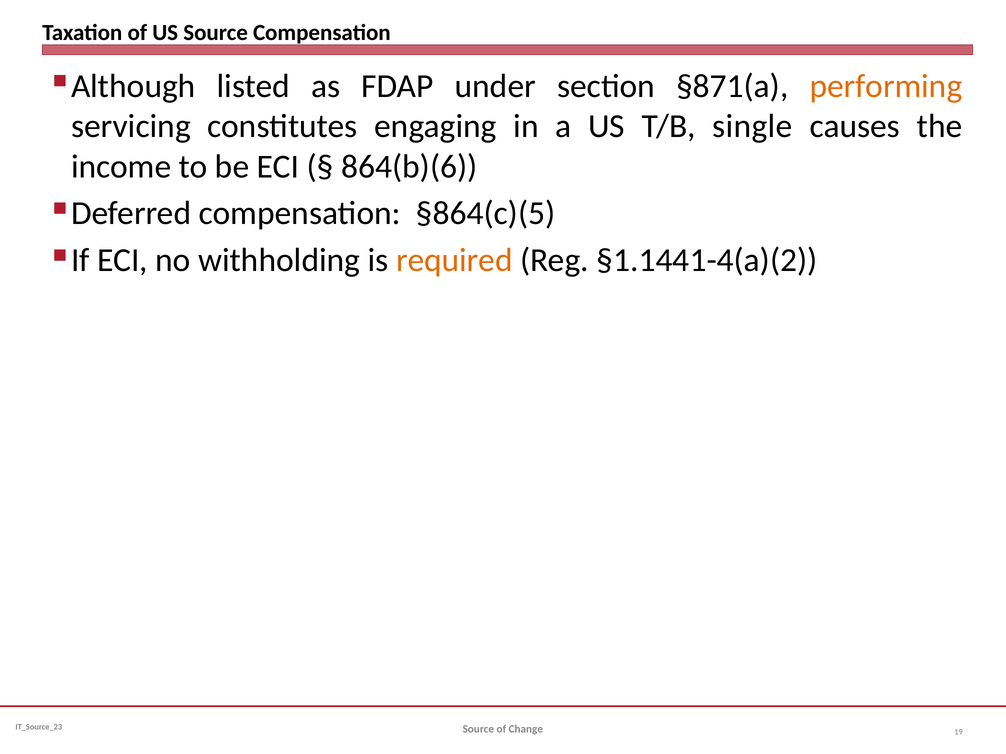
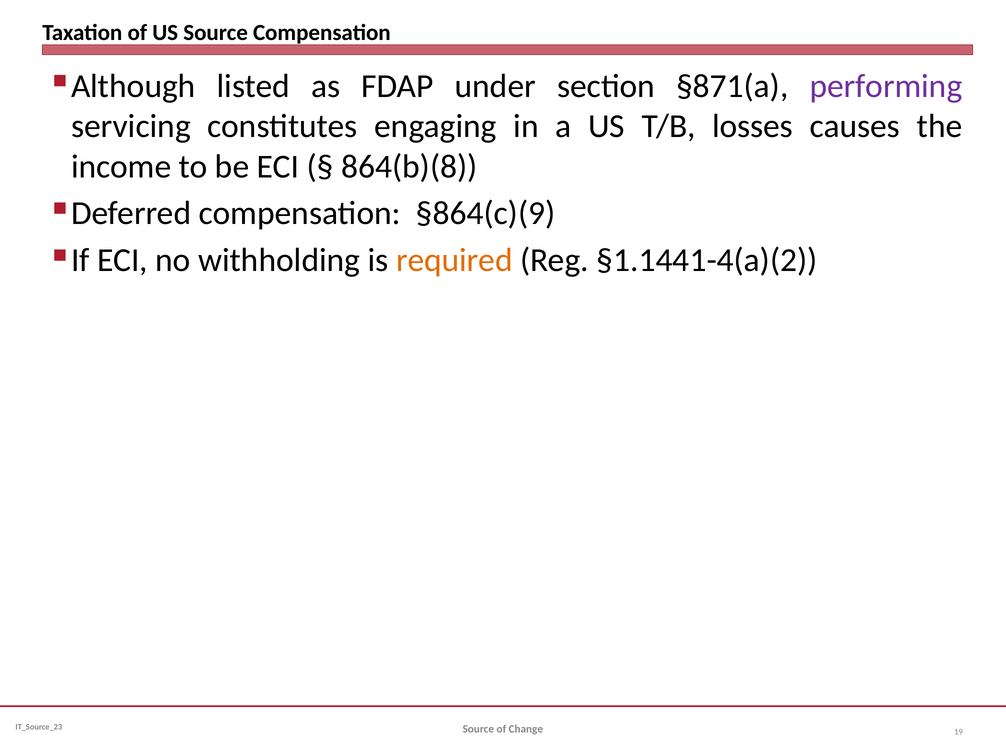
performing colour: orange -> purple (886, 86)
single: single -> losses (753, 126)
864(b)(6: 864(b)(6 -> 864(b)(8 (409, 167)
§864(c)(5: §864(c)(5 -> §864(c)(9 (486, 214)
